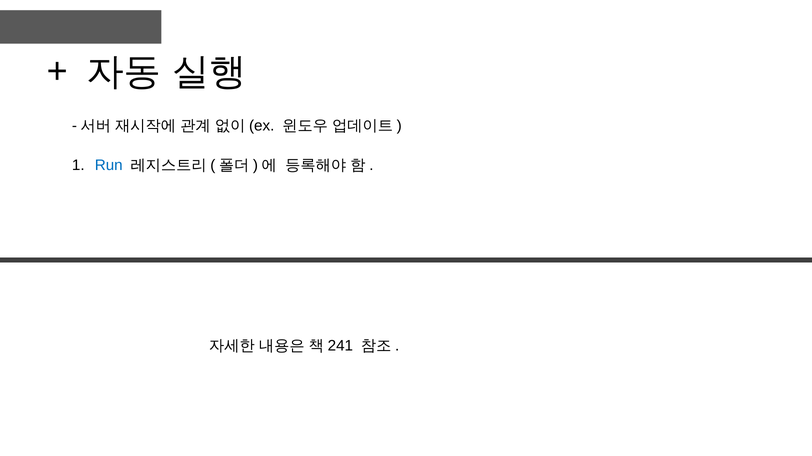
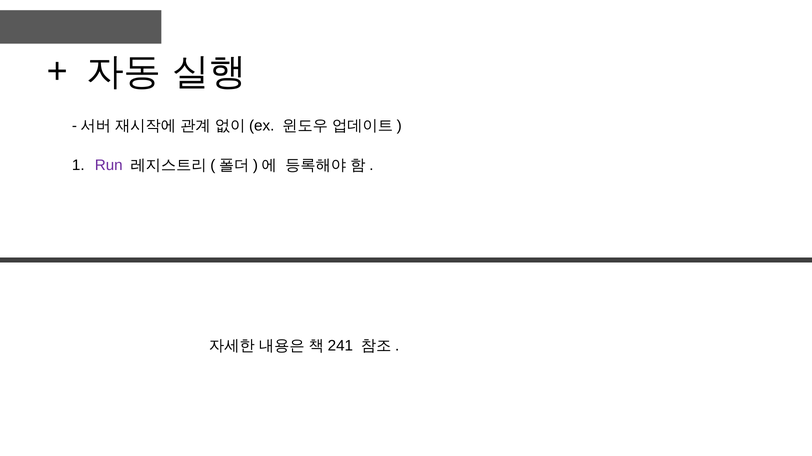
Run colour: blue -> purple (109, 166)
